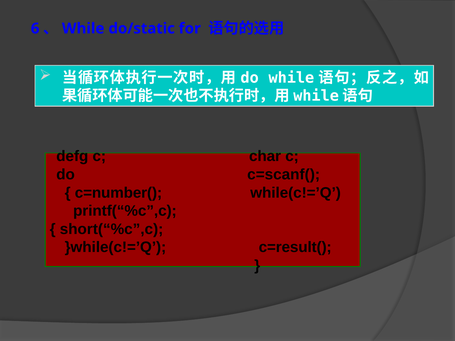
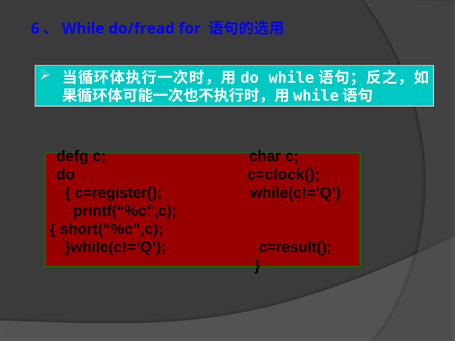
do/static: do/static -> do/fread (142, 29)
c=scanf(: c=scanf( -> c=clock( (284, 175)
c=number(: c=number( -> c=register( (118, 193)
